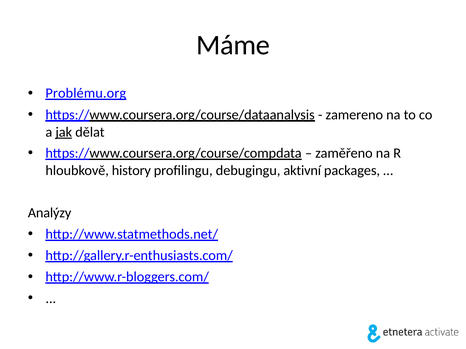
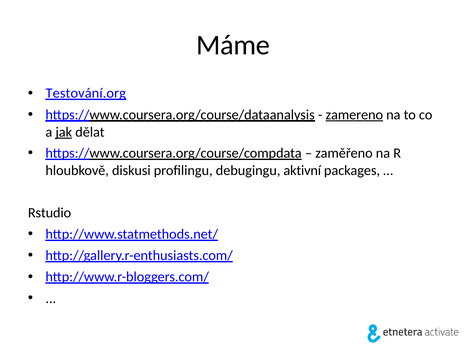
Problému.org: Problému.org -> Testování.org (86, 93)
zamereno underline: none -> present (354, 115)
history: history -> diskusi (131, 171)
Analýzy: Analýzy -> Rstudio (50, 213)
